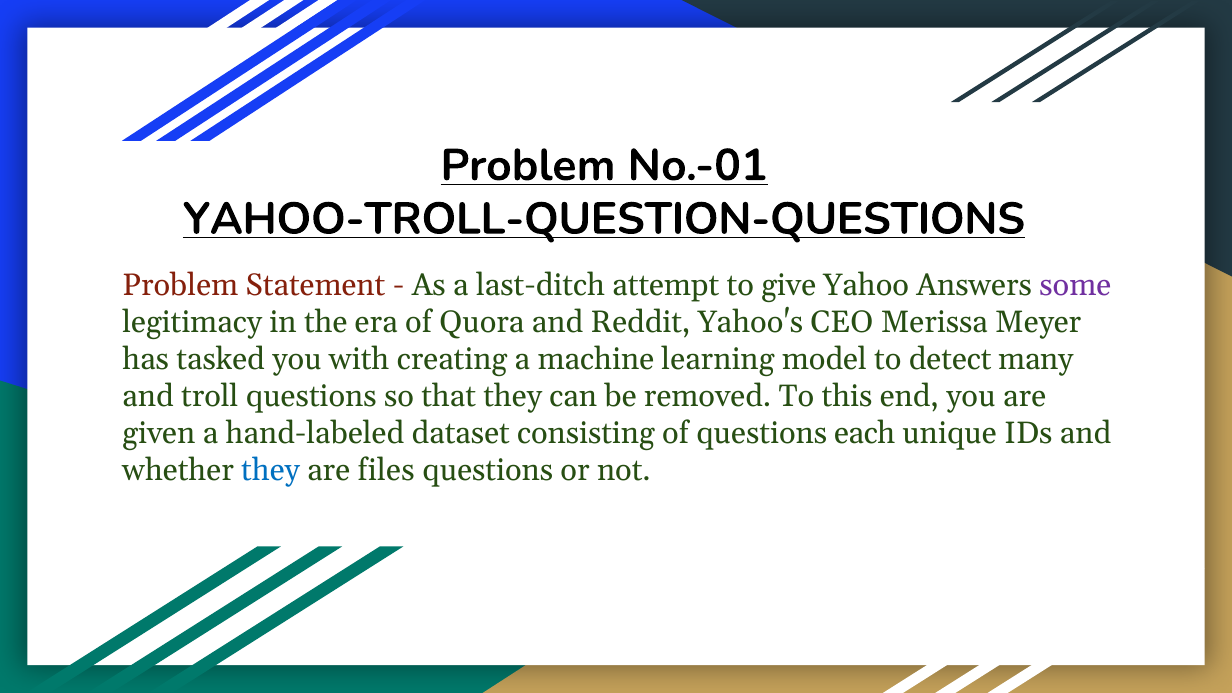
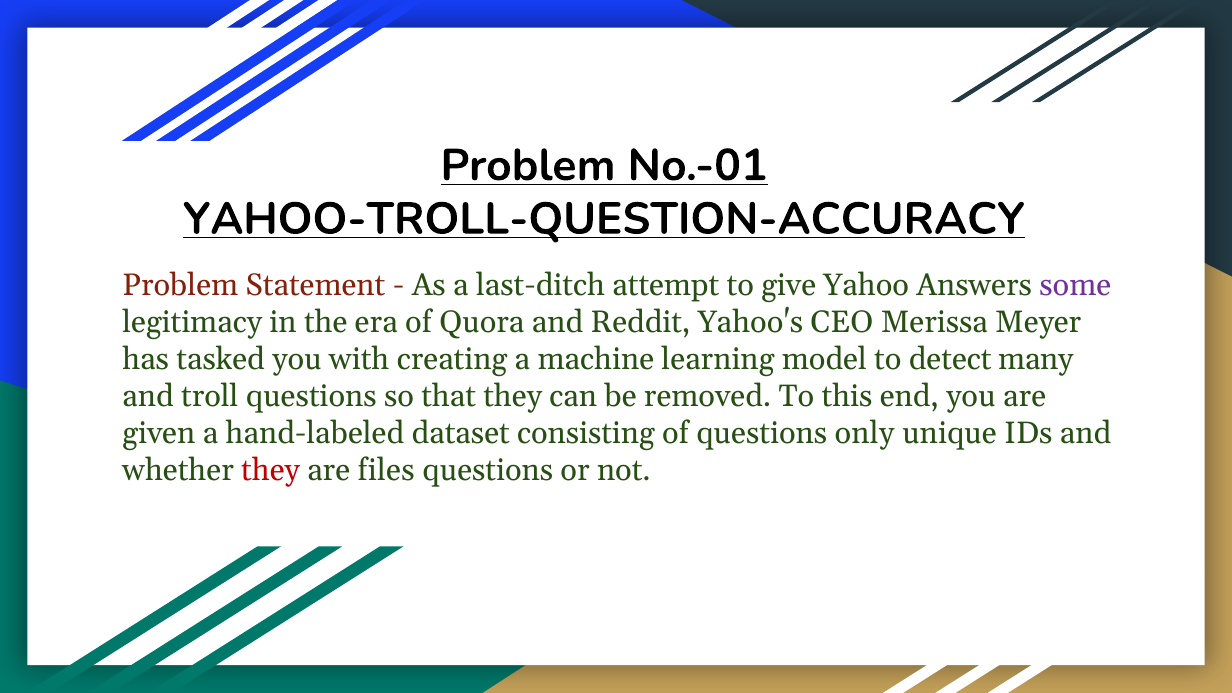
YAHOO-TROLL-QUESTION-QUESTIONS: YAHOO-TROLL-QUESTION-QUESTIONS -> YAHOO-TROLL-QUESTION-ACCURACY (604, 219)
each: each -> only (864, 433)
they colour: blue -> red (271, 470)
